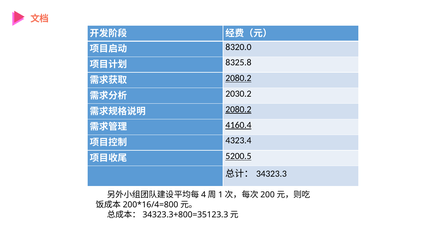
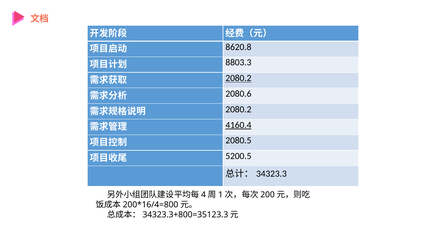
8320.0: 8320.0 -> 8620.8 (238, 47)
8325.8: 8325.8 -> 8803.3 (238, 63)
2030.2: 2030.2 -> 2080.6 (238, 94)
2080.2 underline: present -> none (238, 109)
4323.4: 4323.4 -> 2080.5 (238, 140)
5200.5 underline: present -> none (238, 156)
